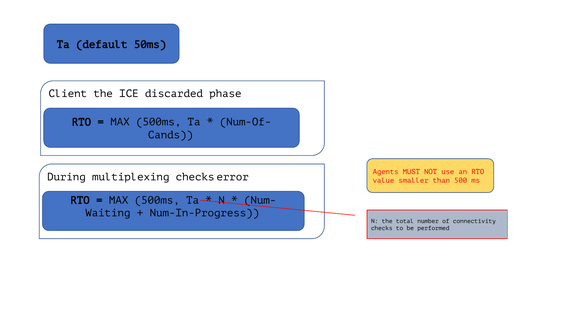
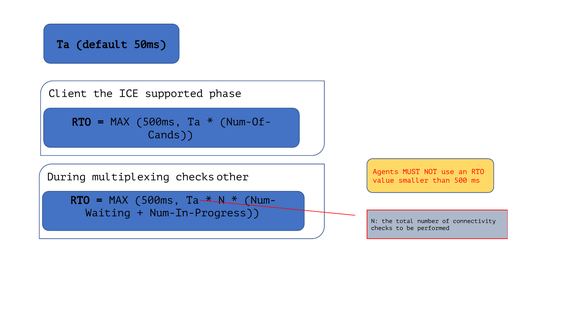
discarded: discarded -> supported (174, 94)
error: error -> other (233, 177)
